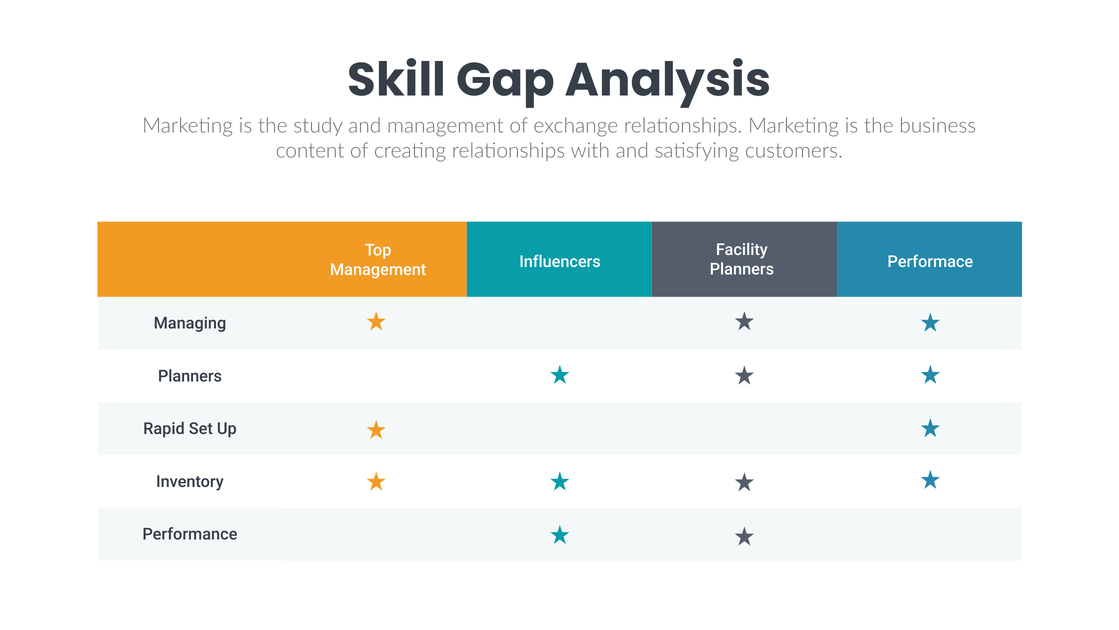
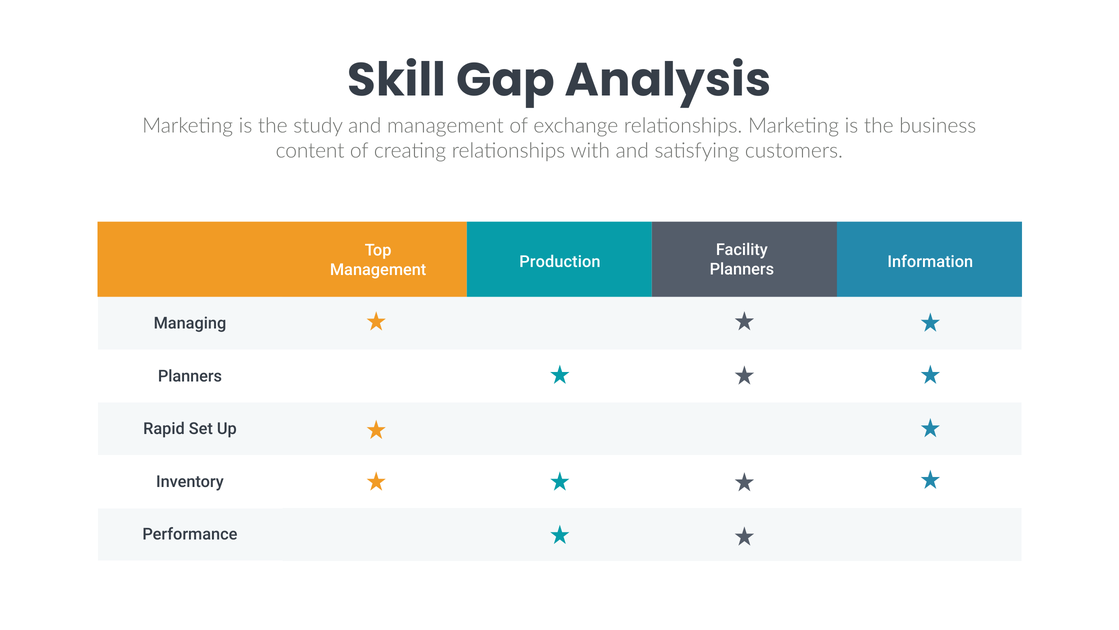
Performace: Performace -> Information (930, 262)
Influencers: Influencers -> Production (560, 262)
